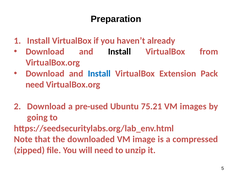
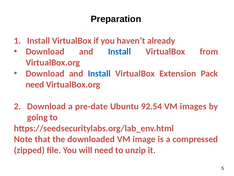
Install colour: black -> blue (119, 51)
pre-used: pre-used -> pre-date (91, 106)
75.21: 75.21 -> 92.54 (152, 106)
